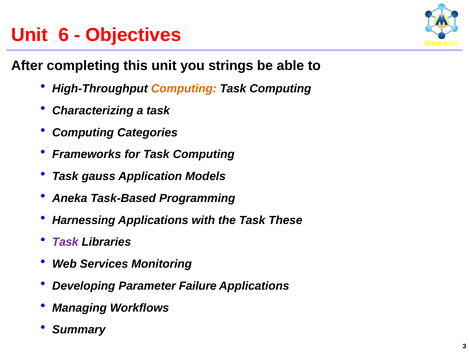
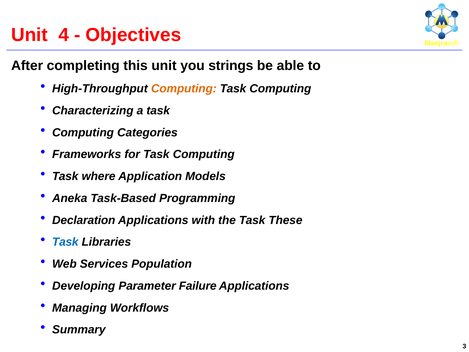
6: 6 -> 4 (64, 35)
gauss: gauss -> where (99, 176)
Harnessing: Harnessing -> Declaration (84, 220)
Task colour: purple -> blue (65, 242)
Monitoring: Monitoring -> Population (162, 264)
